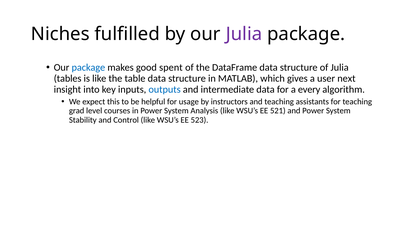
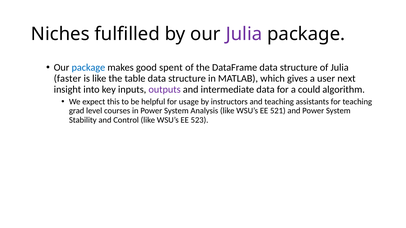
tables: tables -> faster (68, 79)
outputs colour: blue -> purple (165, 90)
every: every -> could (309, 90)
